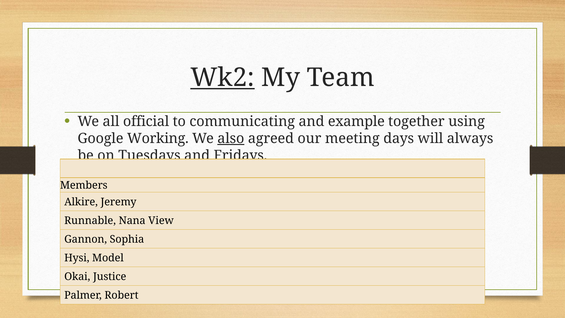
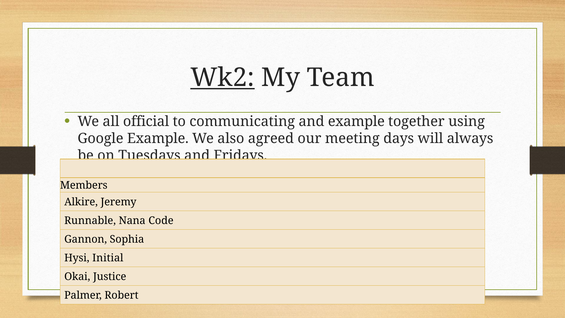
Google Working: Working -> Example (158, 138)
also underline: present -> none (231, 138)
View: View -> Code (161, 221)
Model: Model -> Initial (108, 258)
